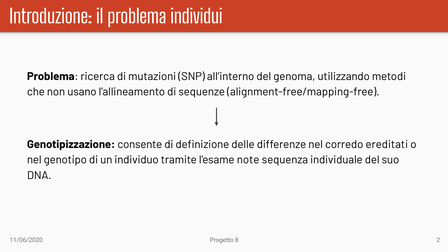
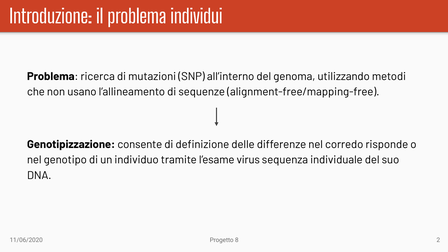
ereditati: ereditati -> risponde (387, 144)
note: note -> virus (248, 160)
